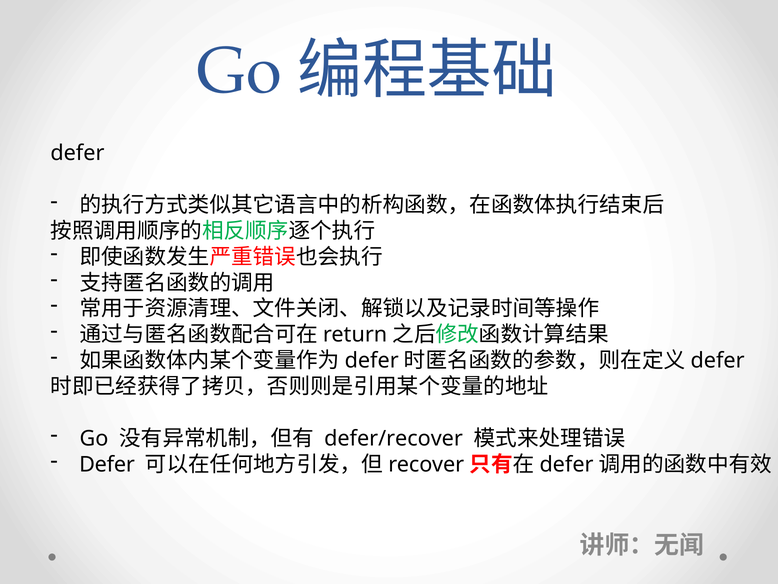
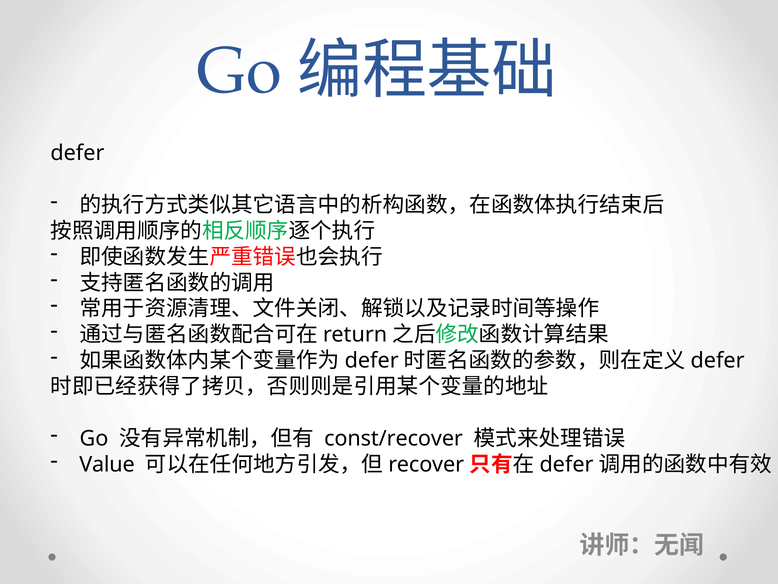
defer/recover: defer/recover -> const/recover (394, 438)
Defer: Defer -> Value (107, 464)
